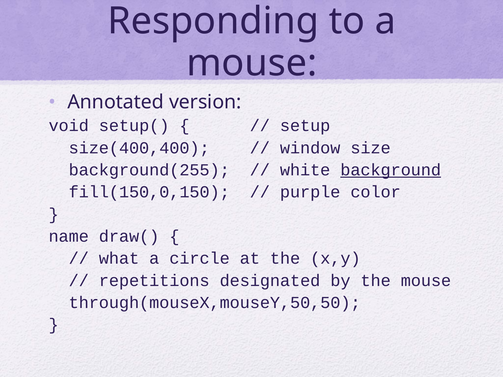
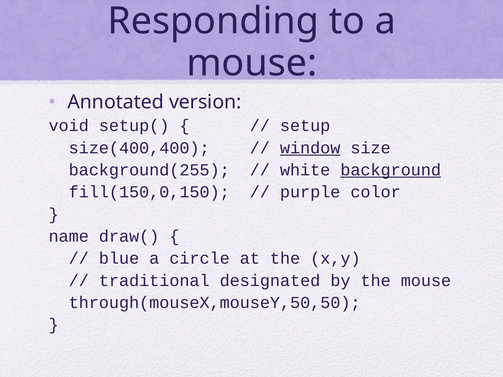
window underline: none -> present (310, 148)
what: what -> blue (119, 259)
repetitions: repetitions -> traditional (154, 281)
